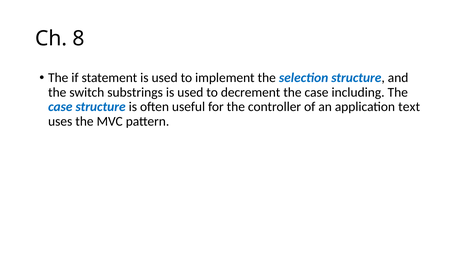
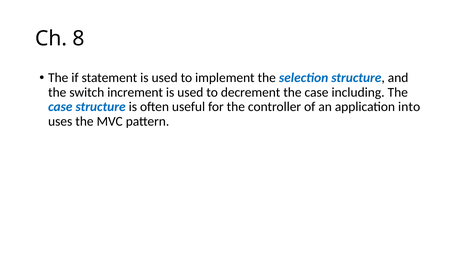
substrings: substrings -> increment (135, 92)
text: text -> into (409, 107)
